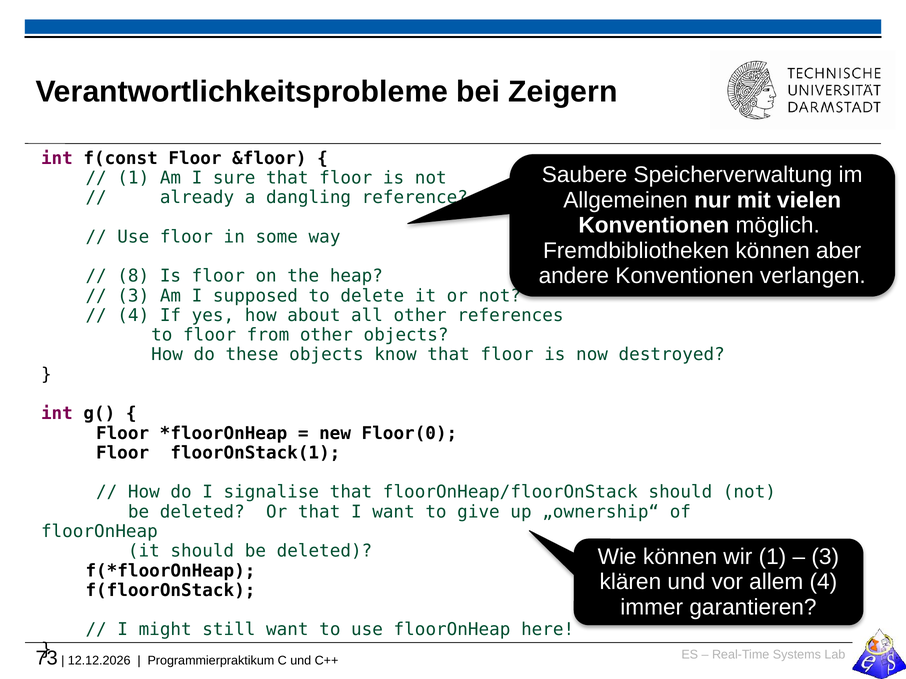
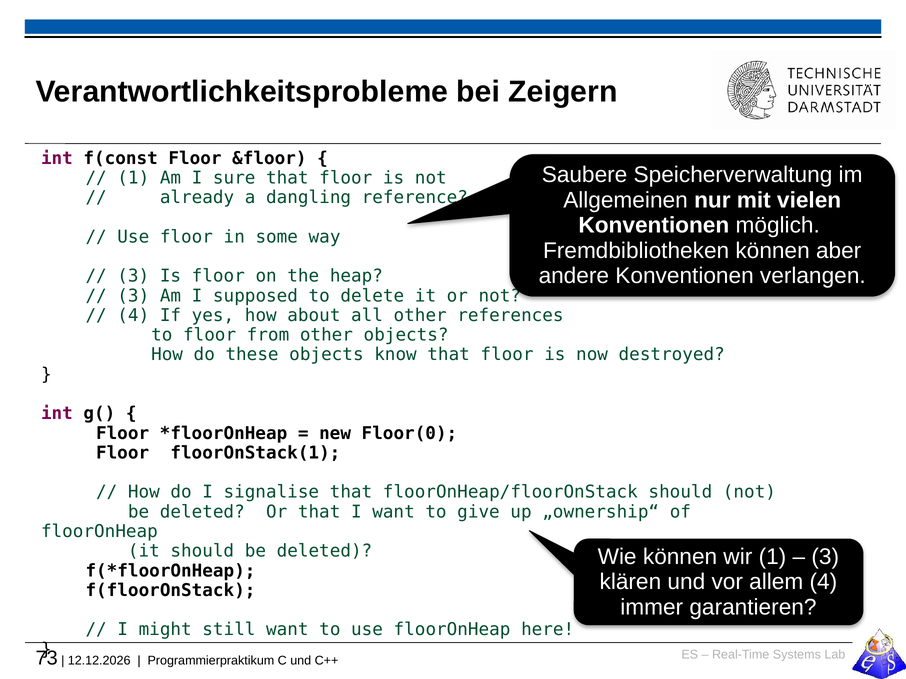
8: 8 -> 3 (133, 276)
